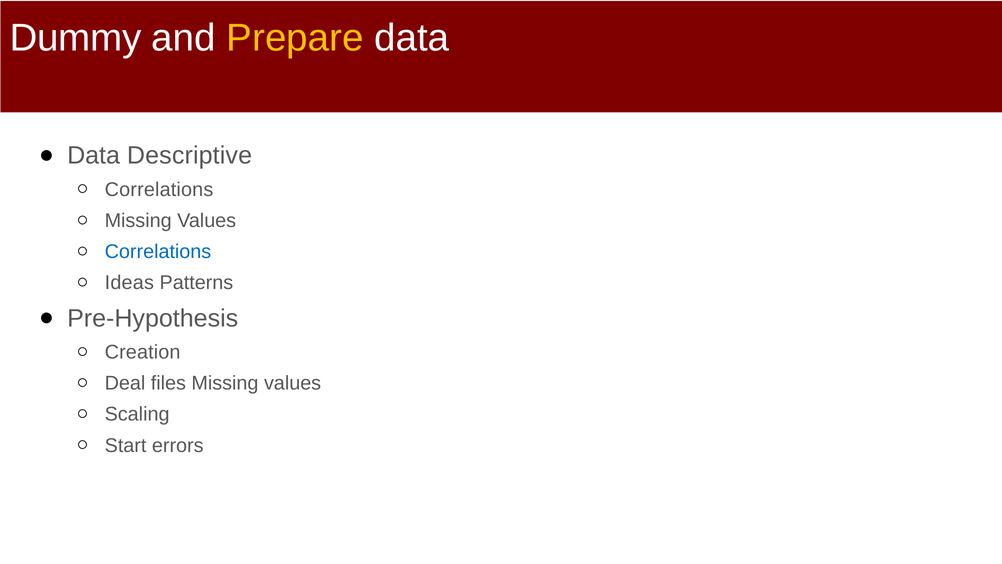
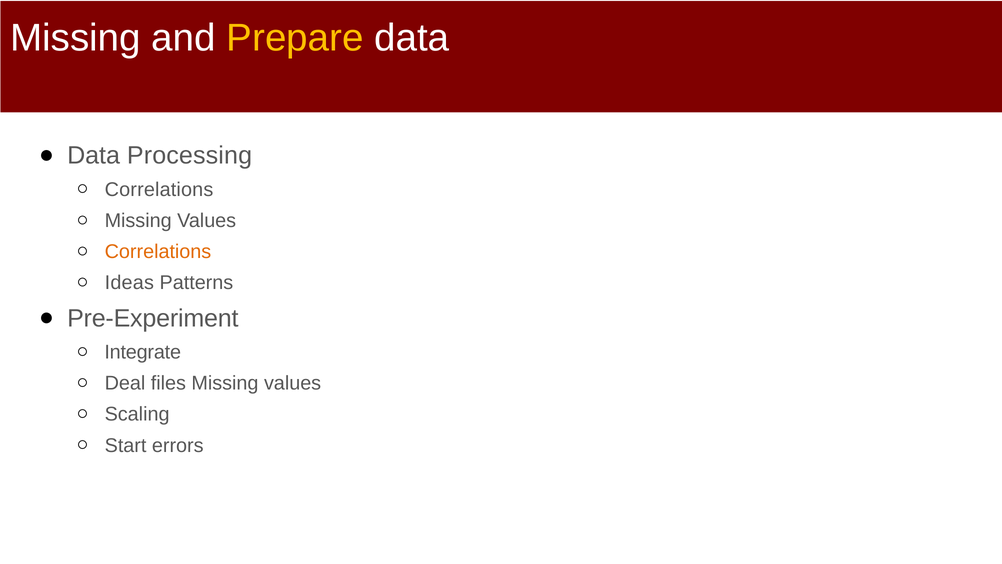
Dummy: Dummy -> Missing (75, 38)
Descriptive: Descriptive -> Processing (190, 156)
Correlations colour: blue -> orange (158, 252)
Pre-Hypothesis: Pre-Hypothesis -> Pre-Experiment (153, 318)
Creation: Creation -> Integrate (143, 352)
